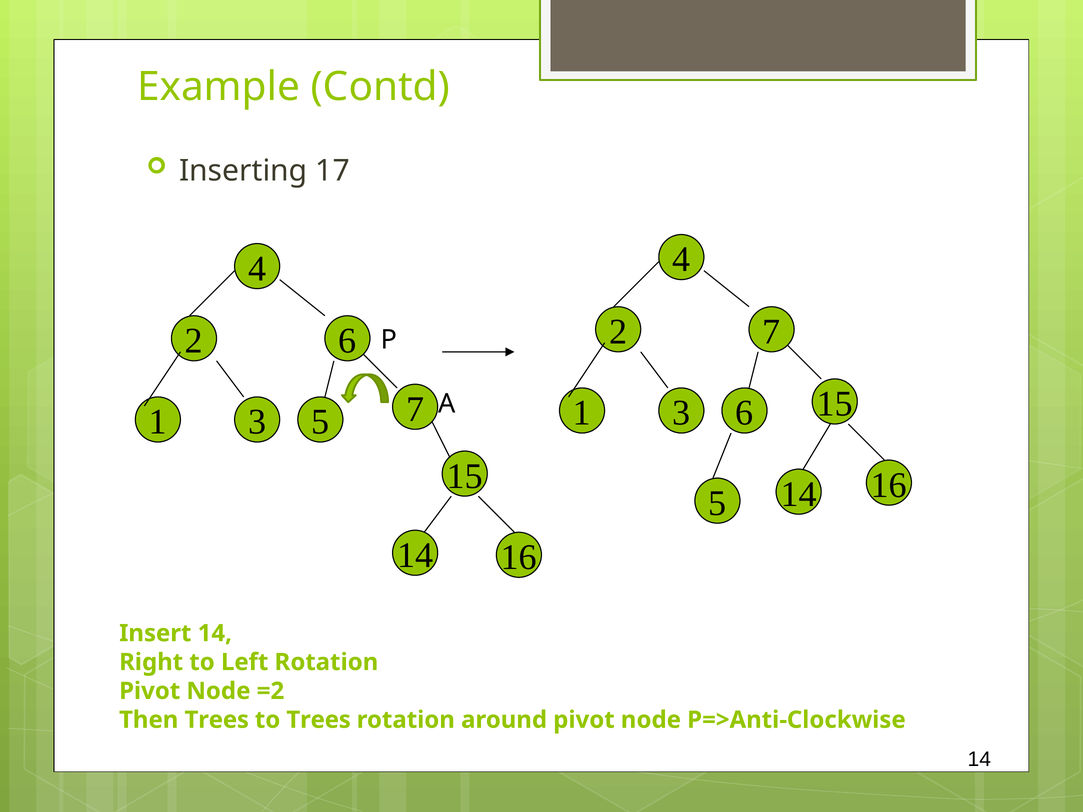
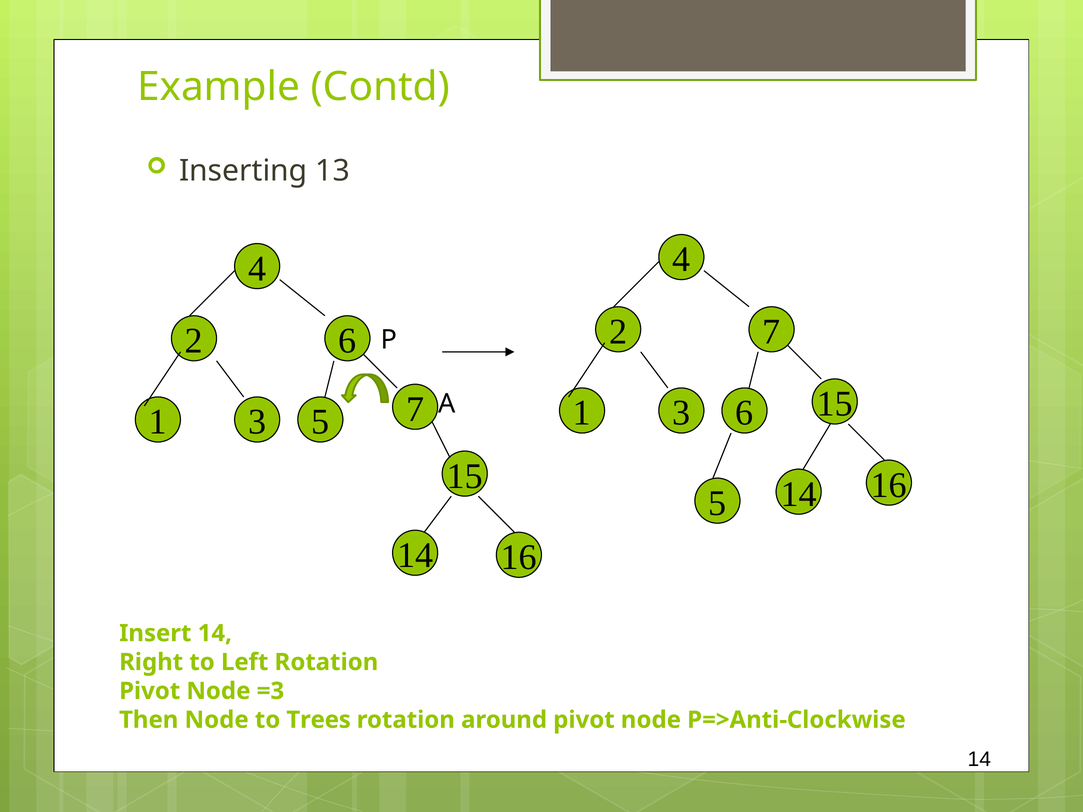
17: 17 -> 13 (333, 171)
=2: =2 -> =3 (270, 691)
Then Trees: Trees -> Node (217, 720)
